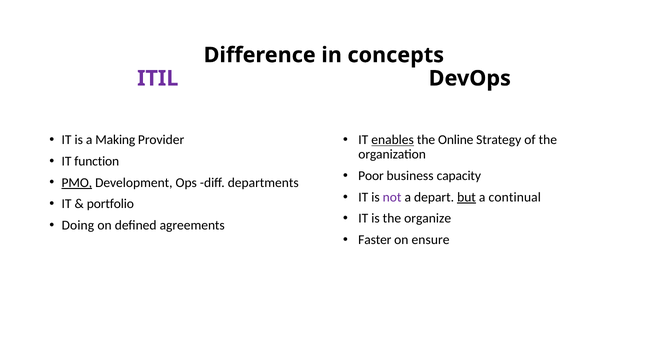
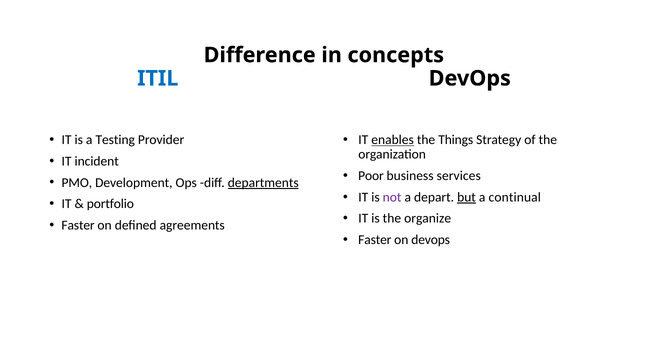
ITIL colour: purple -> blue (158, 79)
Making: Making -> Testing (115, 140)
Online: Online -> Things (456, 140)
function: function -> incident (97, 161)
capacity: capacity -> services (459, 176)
PMO underline: present -> none (77, 183)
departments underline: none -> present (263, 183)
Doing: Doing -> Faster (78, 226)
on ensure: ensure -> devops (431, 240)
